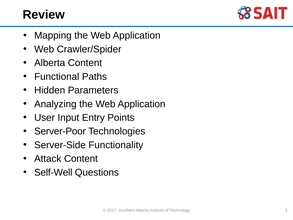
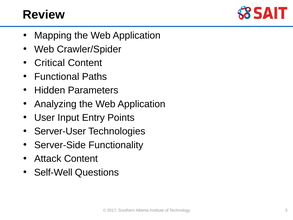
Alberta: Alberta -> Critical (50, 63)
Server-Poor: Server-Poor -> Server-User (60, 131)
